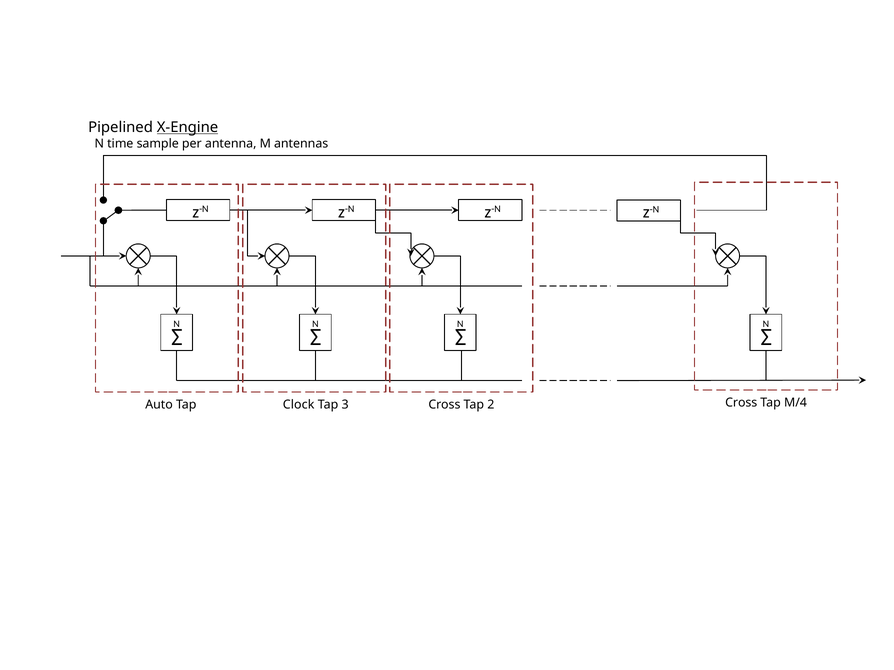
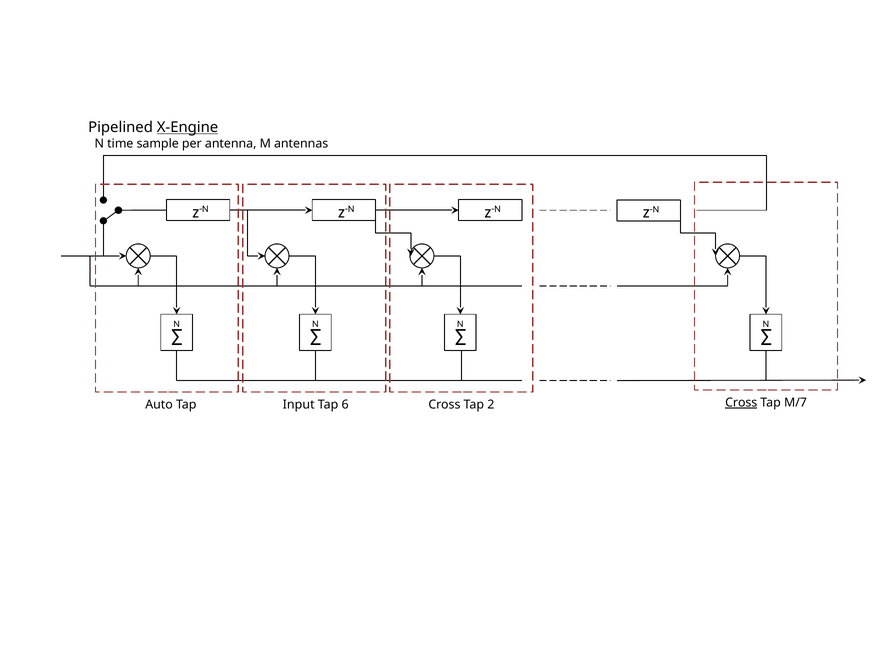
Clock: Clock -> Input (299, 405)
3: 3 -> 6 (345, 405)
Cross underline: none -> present (741, 403)
M/4: M/4 -> M/7 (795, 403)
